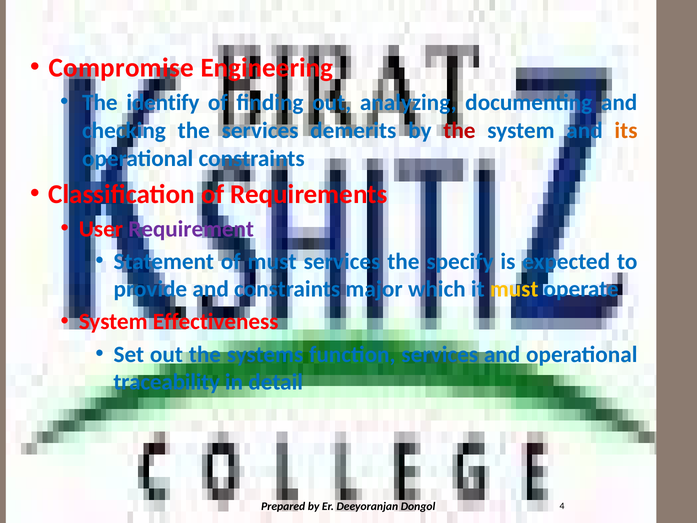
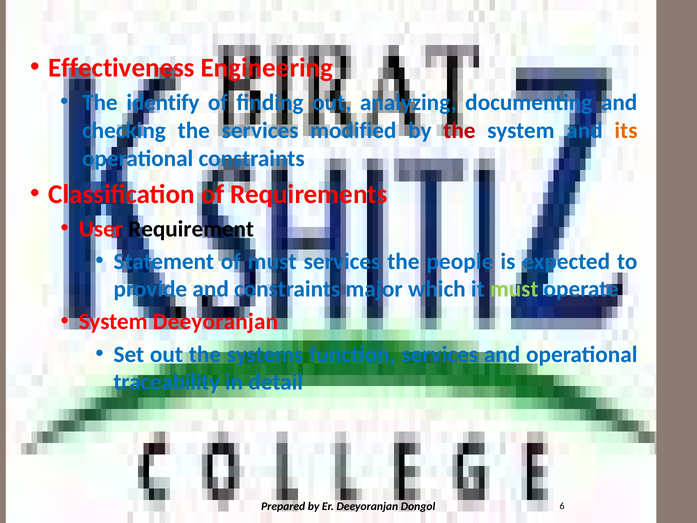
Compromise: Compromise -> Effectiveness (121, 68)
demerits: demerits -> modified (353, 130)
Requirement colour: purple -> black (191, 229)
specify: specify -> people (460, 261)
must colour: yellow -> light green (514, 289)
System Effectiveness: Effectiveness -> Deeyoranjan (216, 322)
4: 4 -> 6 (562, 506)
